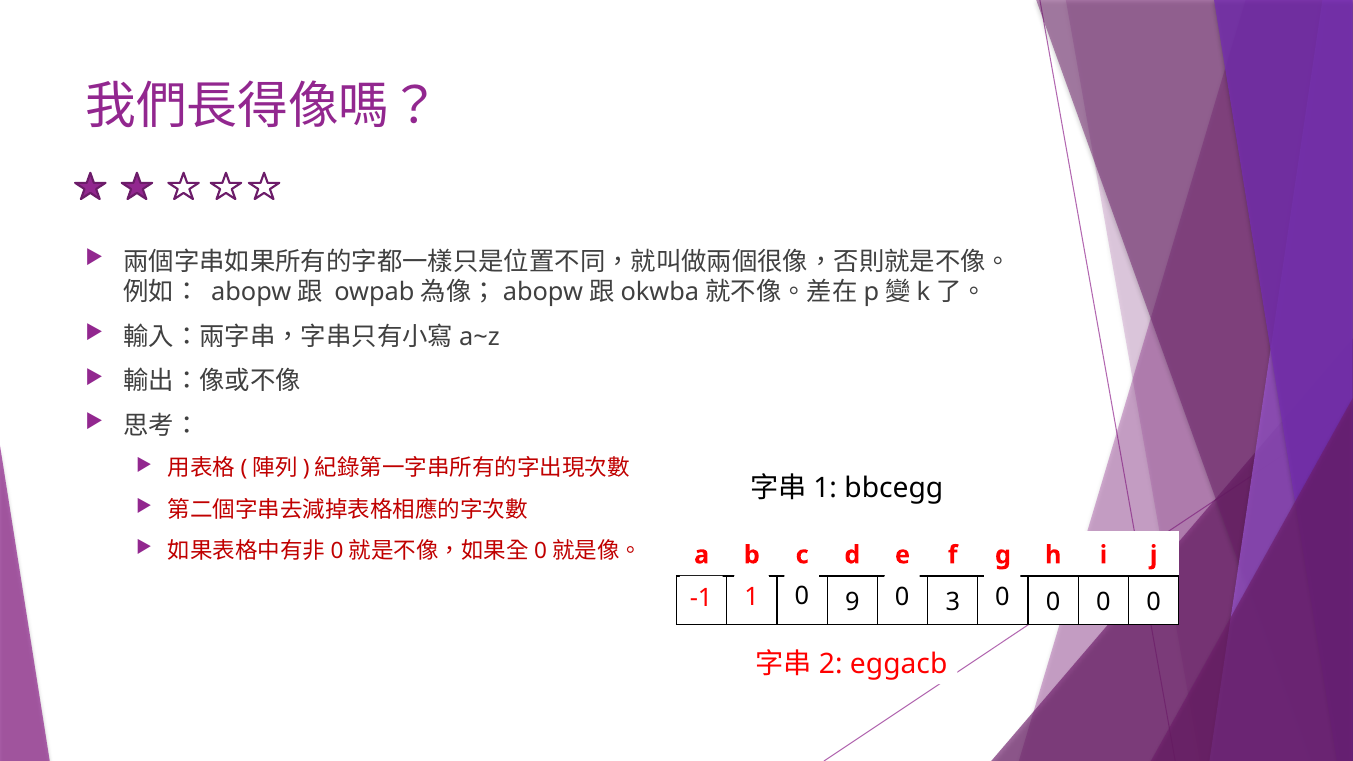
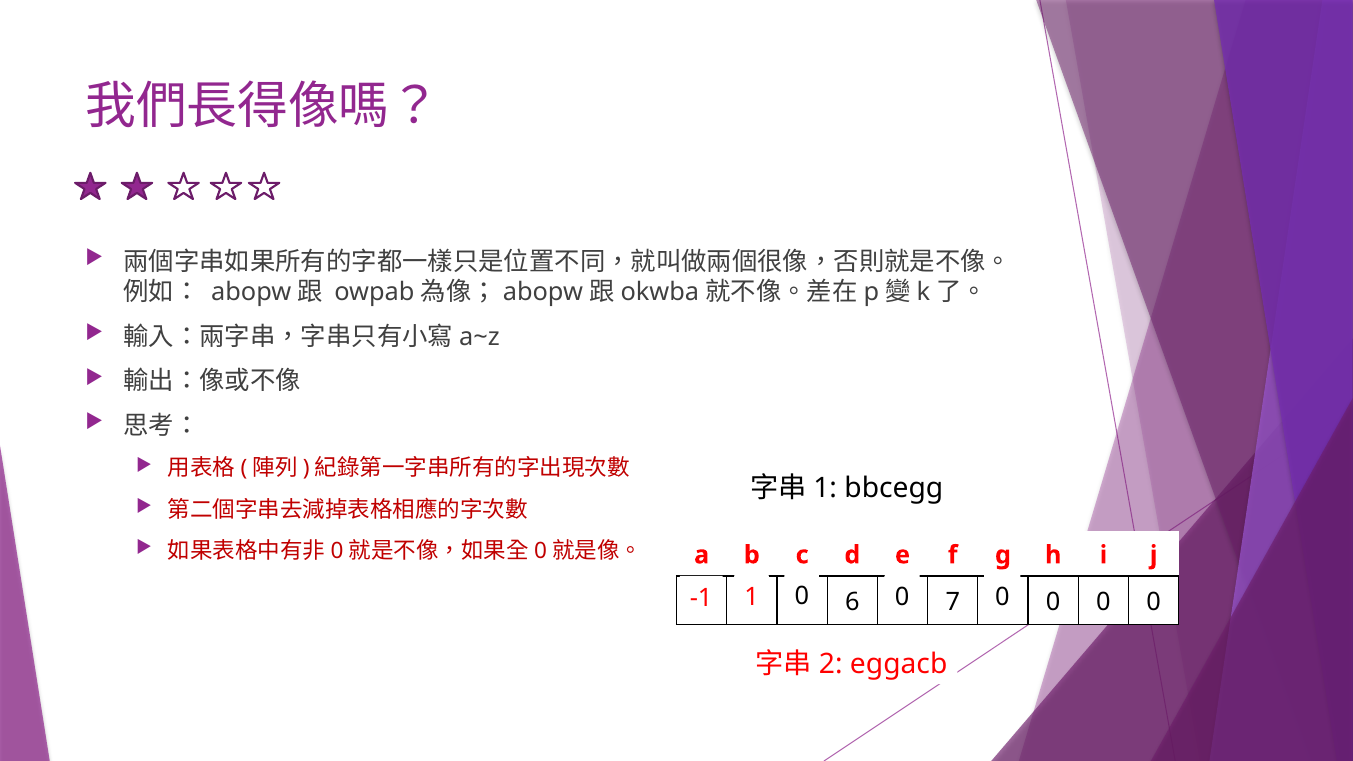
9: 9 -> 6 (852, 602)
3: 3 -> 7 (953, 602)
